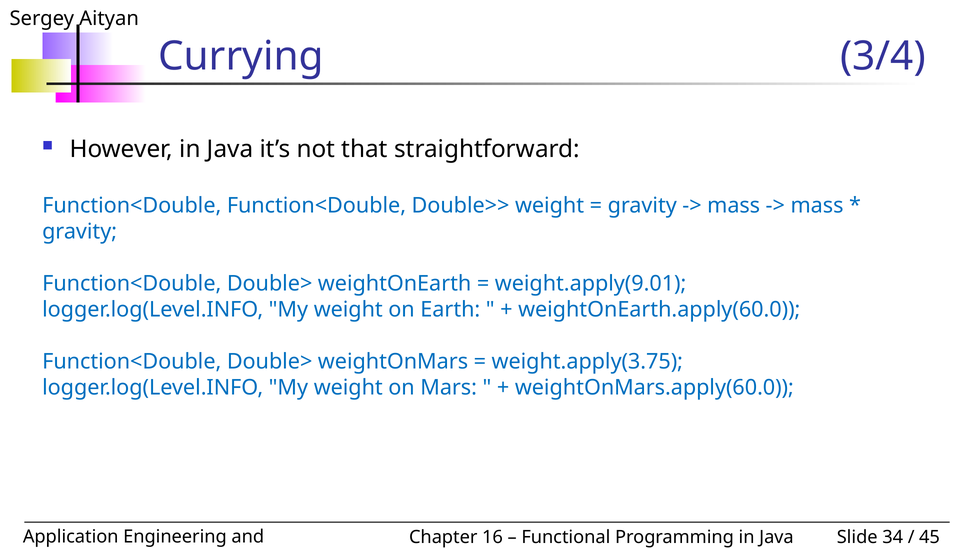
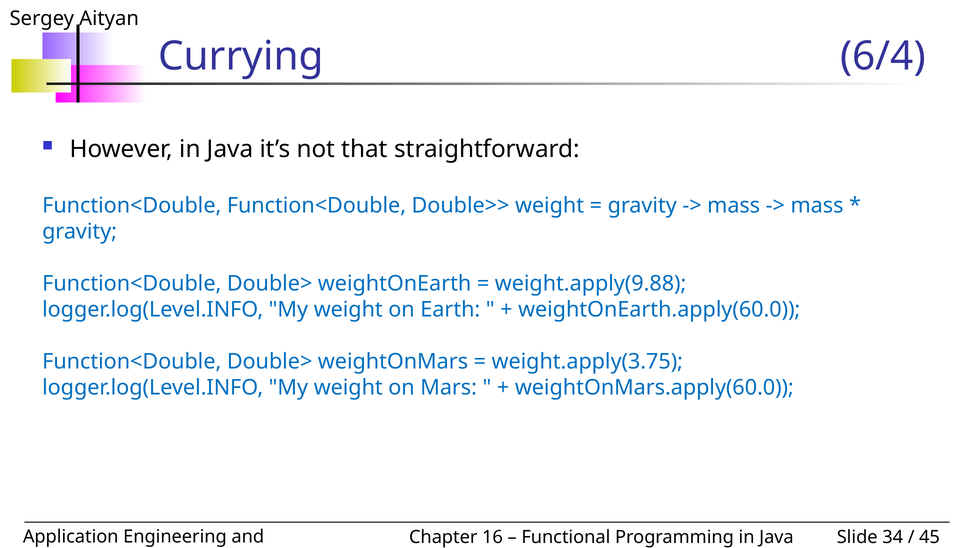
3/4: 3/4 -> 6/4 (883, 56)
weight.apply(9.01: weight.apply(9.01 -> weight.apply(9.88 (591, 284)
